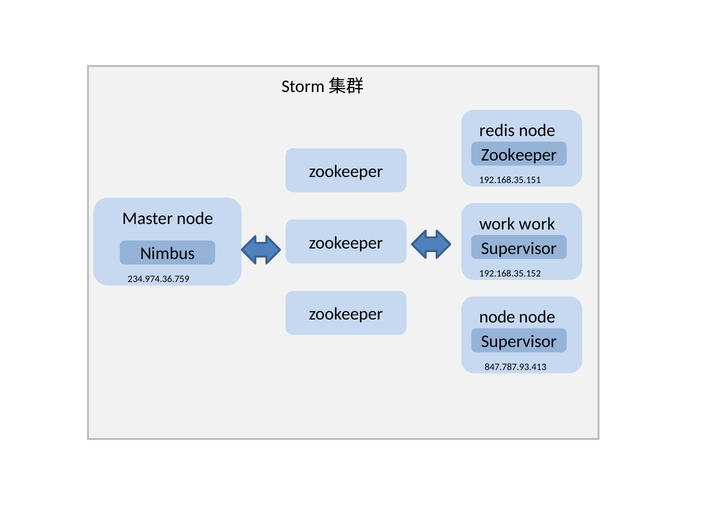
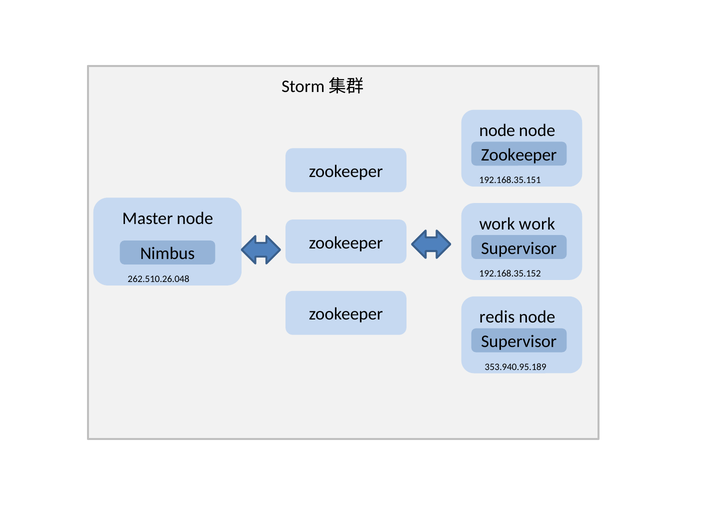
redis: redis -> node (497, 131)
234.974.36.759: 234.974.36.759 -> 262.510.26.048 (159, 279)
node: node -> redis (497, 317)
847.787.93.413: 847.787.93.413 -> 353.940.95.189 (516, 367)
